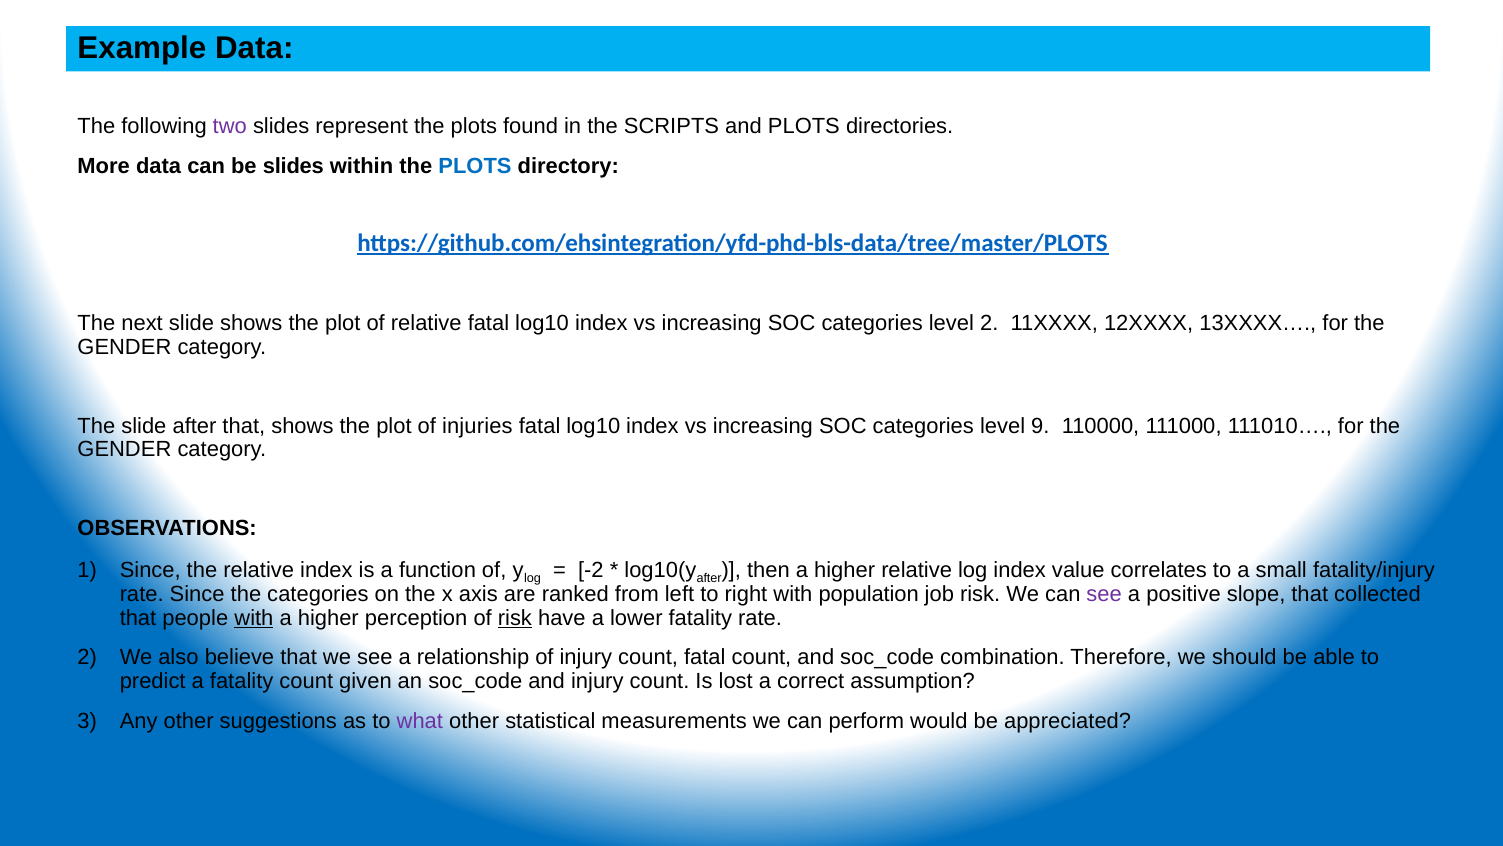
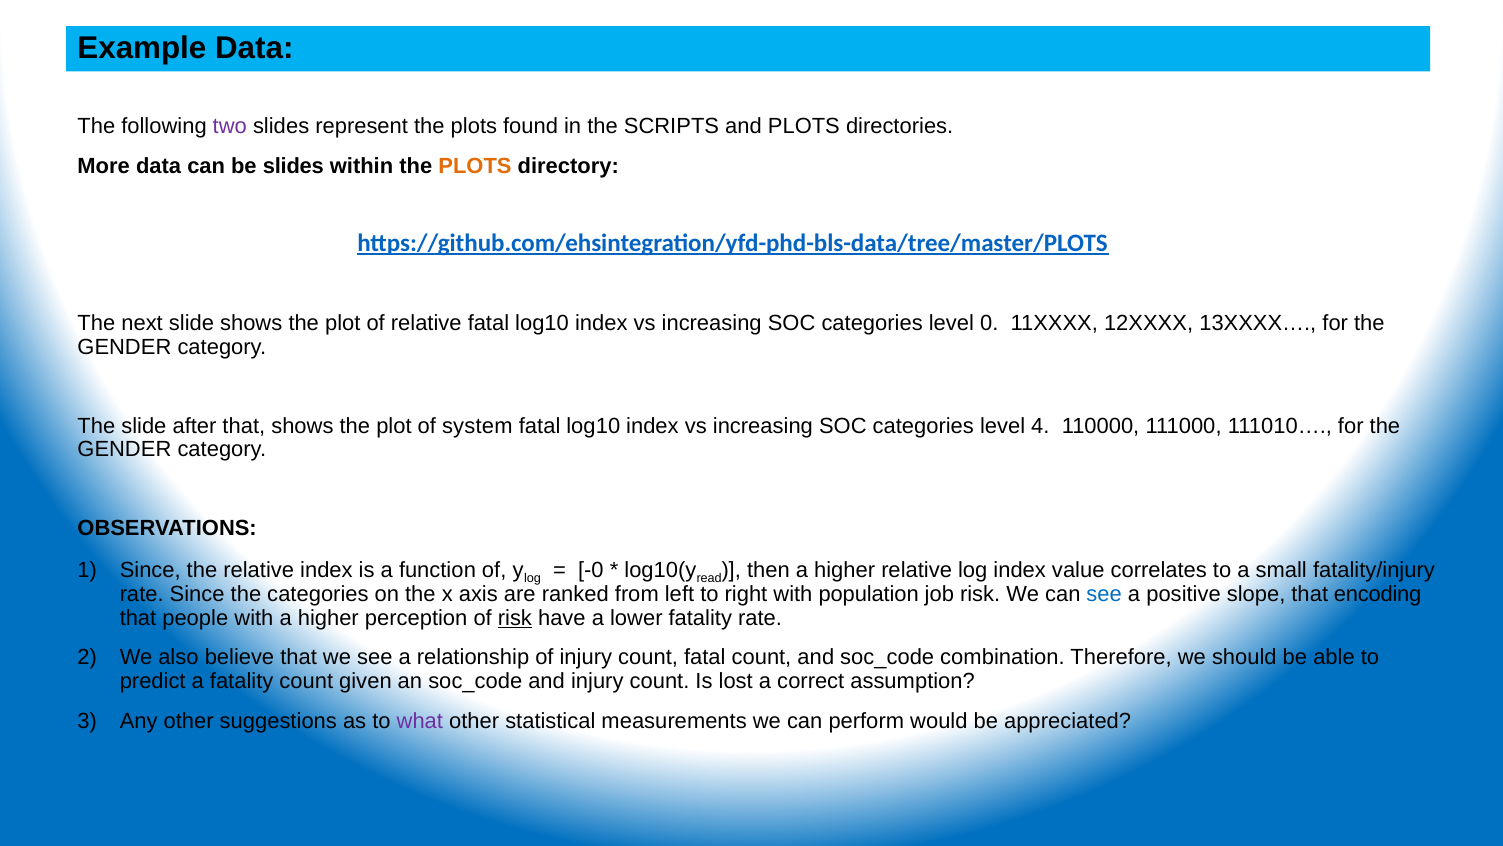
PLOTS colour: blue -> orange (475, 166)
level 2: 2 -> 0 (989, 323)
injuries: injuries -> system (477, 426)
9: 9 -> 4 (1040, 426)
-2: -2 -> -0 (591, 570)
after: after -> read (709, 578)
see colour: purple -> blue (1104, 594)
collected: collected -> encoding (1378, 594)
with underline: present -> none (254, 618)
